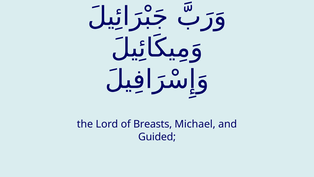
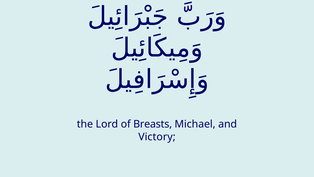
Guided: Guided -> Victory (157, 137)
